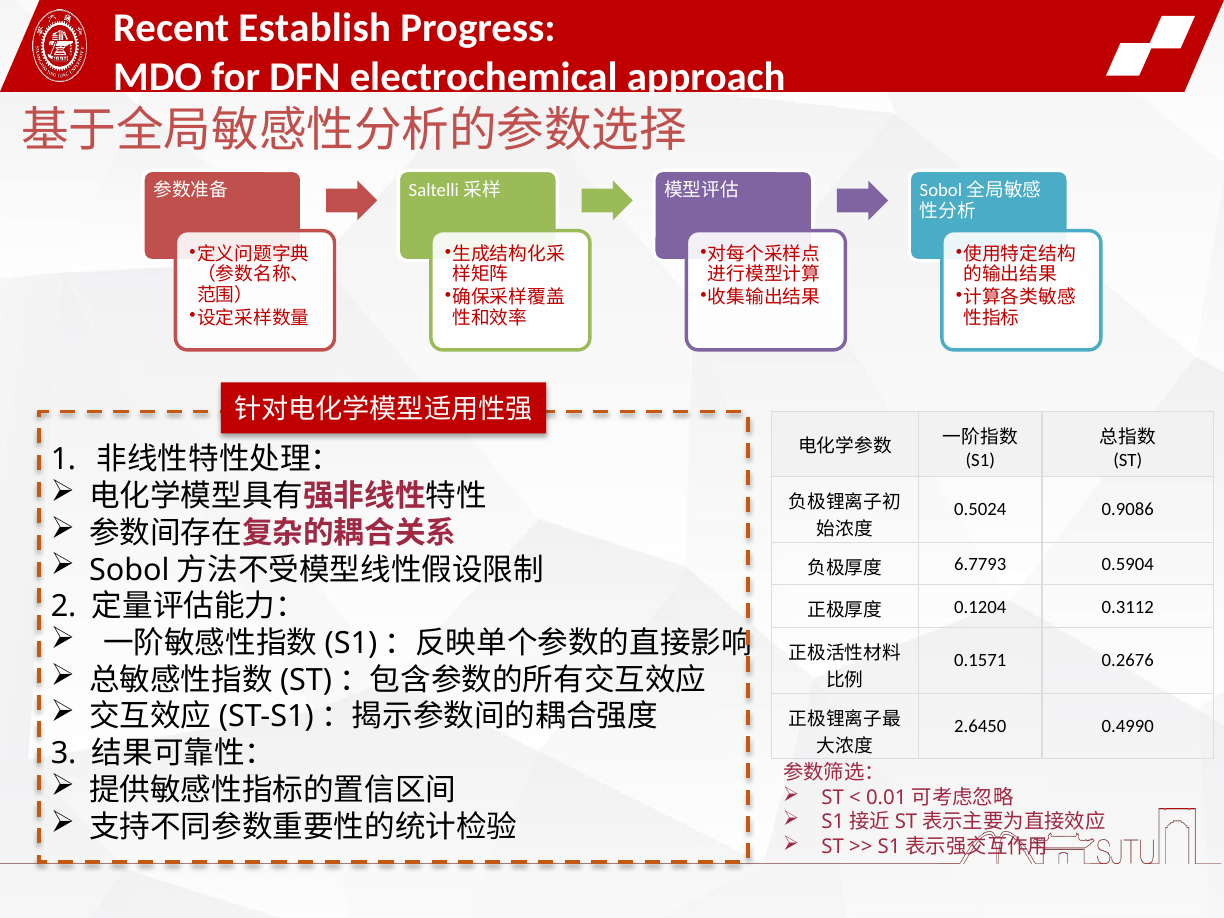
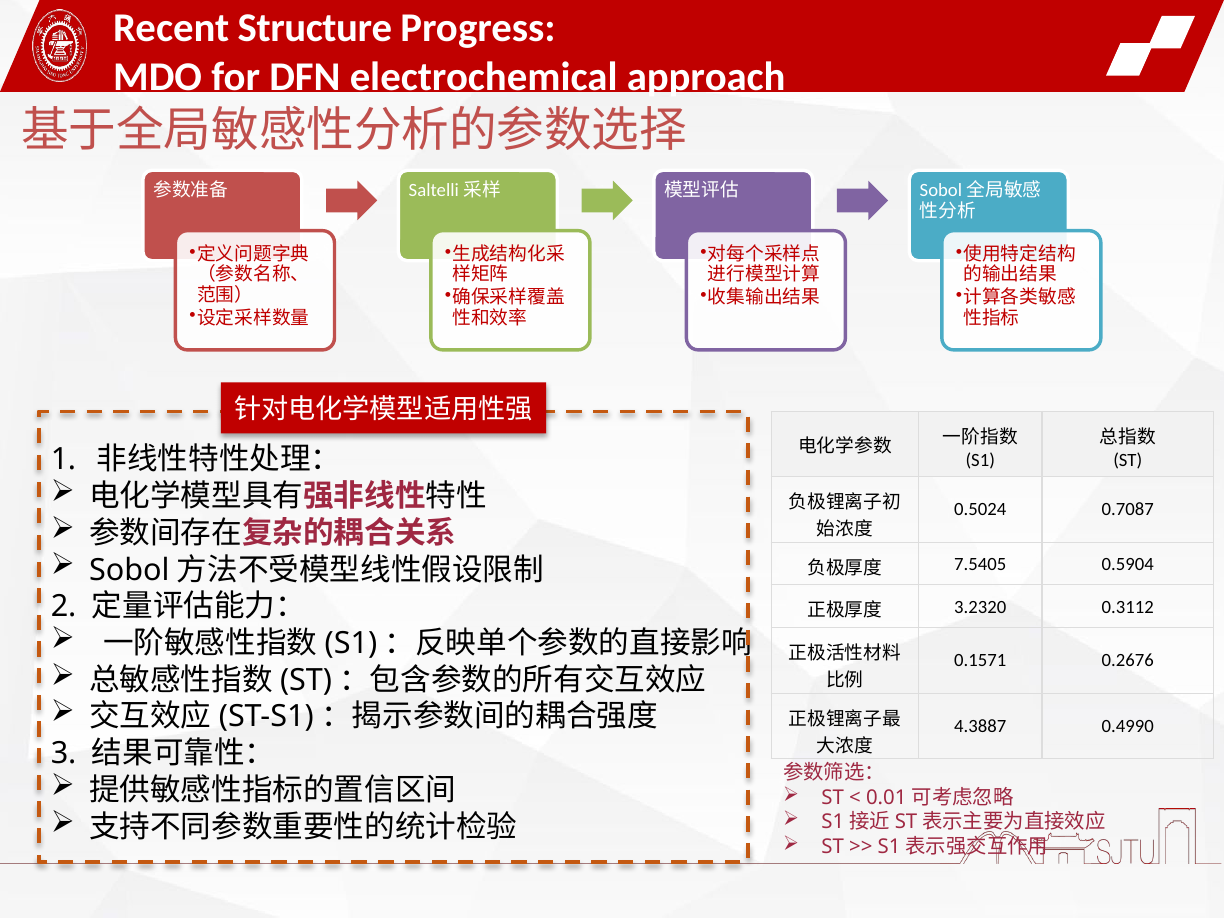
Establish: Establish -> Structure (315, 28)
0.9086: 0.9086 -> 0.7087 (1128, 510)
6.7793: 6.7793 -> 7.5405 (980, 564)
0.1204: 0.1204 -> 3.2320 (980, 607)
2.6450: 2.6450 -> 4.3887 (980, 726)
